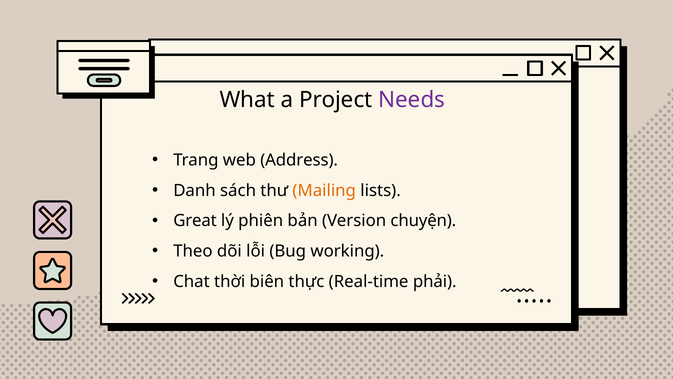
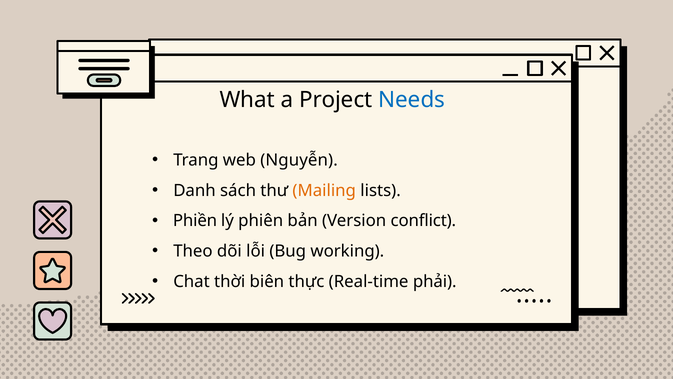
Needs colour: purple -> blue (412, 100)
Address: Address -> Nguyễn (299, 160)
Great: Great -> Phiền (195, 221)
chuyện: chuyện -> conflict (423, 221)
